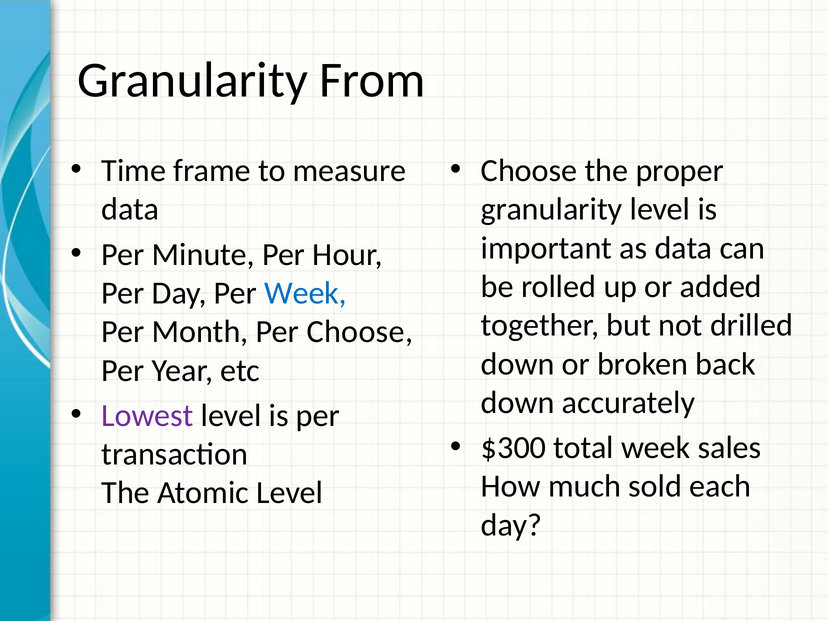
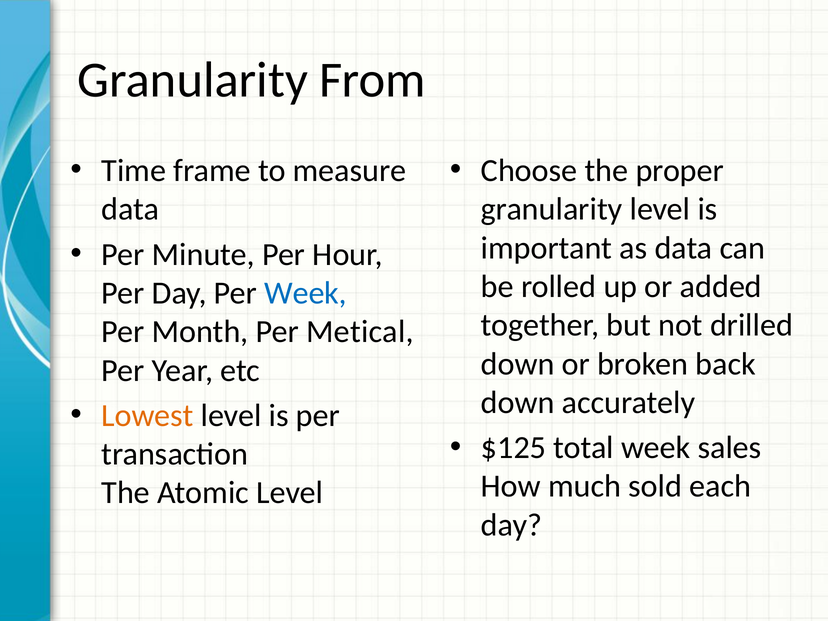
Per Choose: Choose -> Metical (360, 332)
Lowest colour: purple -> orange (147, 415)
$300: $300 -> $125 (514, 448)
